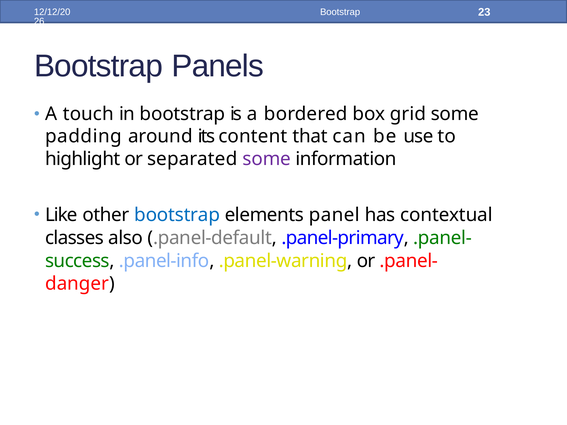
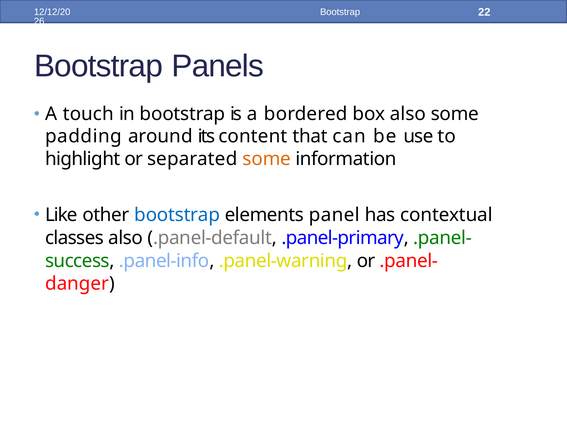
23: 23 -> 22 (484, 12)
box grid: grid -> also (408, 114)
some colour: purple -> orange (267, 159)
